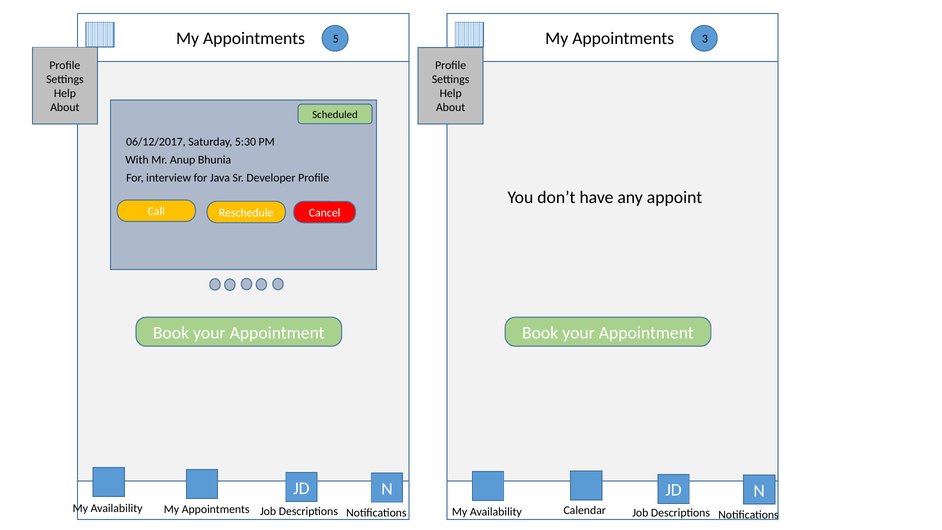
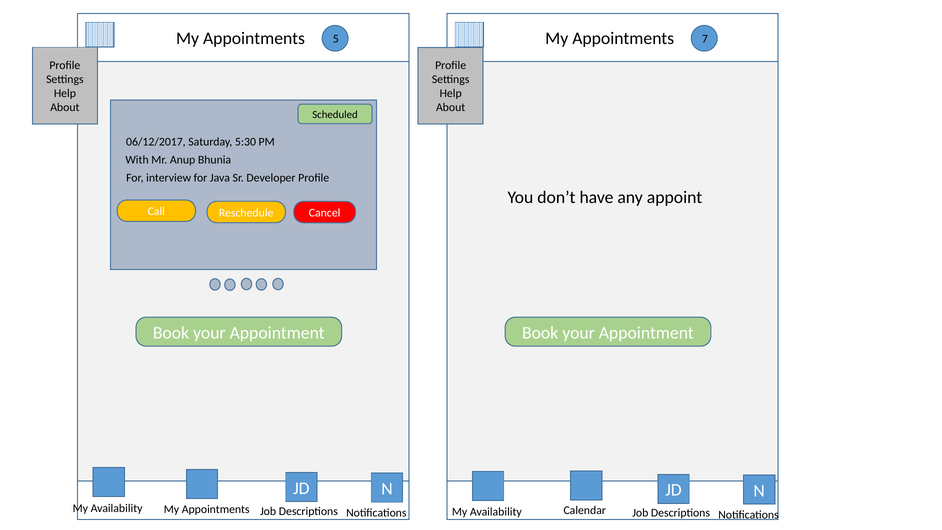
3: 3 -> 7 (705, 39)
